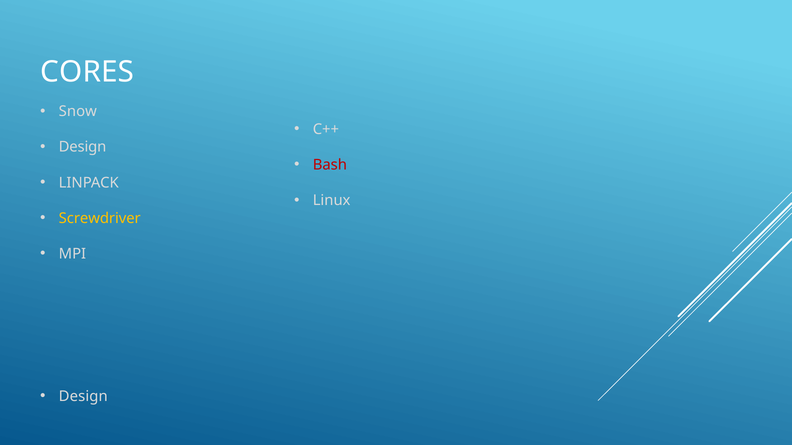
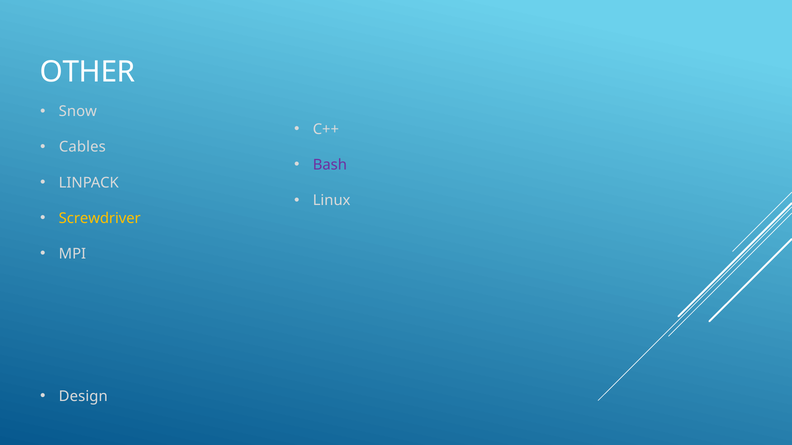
CORES: CORES -> OTHER (87, 72)
Design: Design -> Cables (82, 147)
Bash colour: red -> purple (330, 165)
